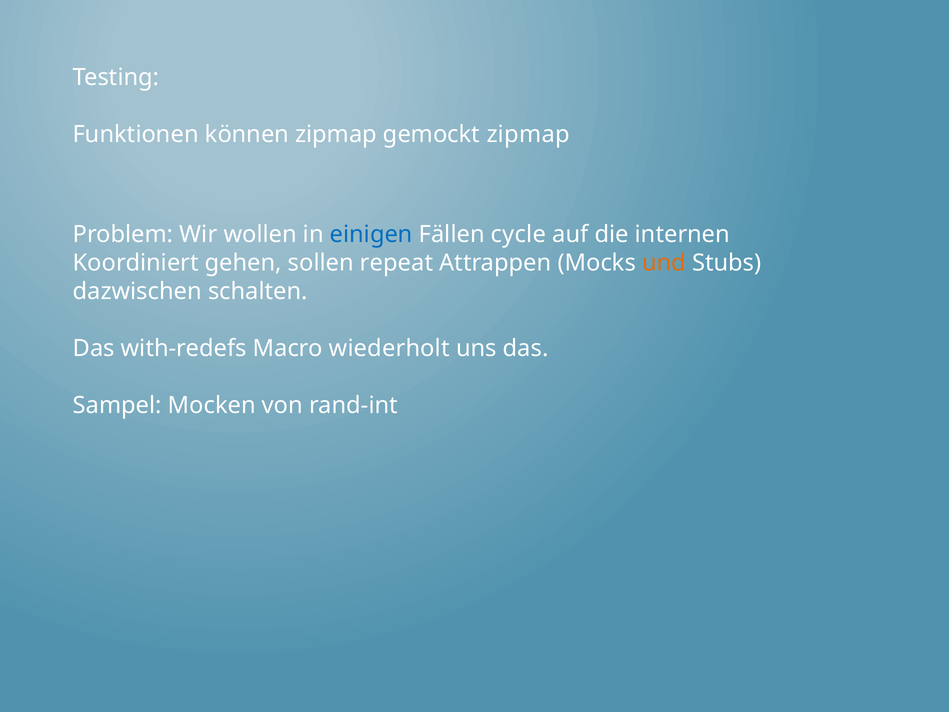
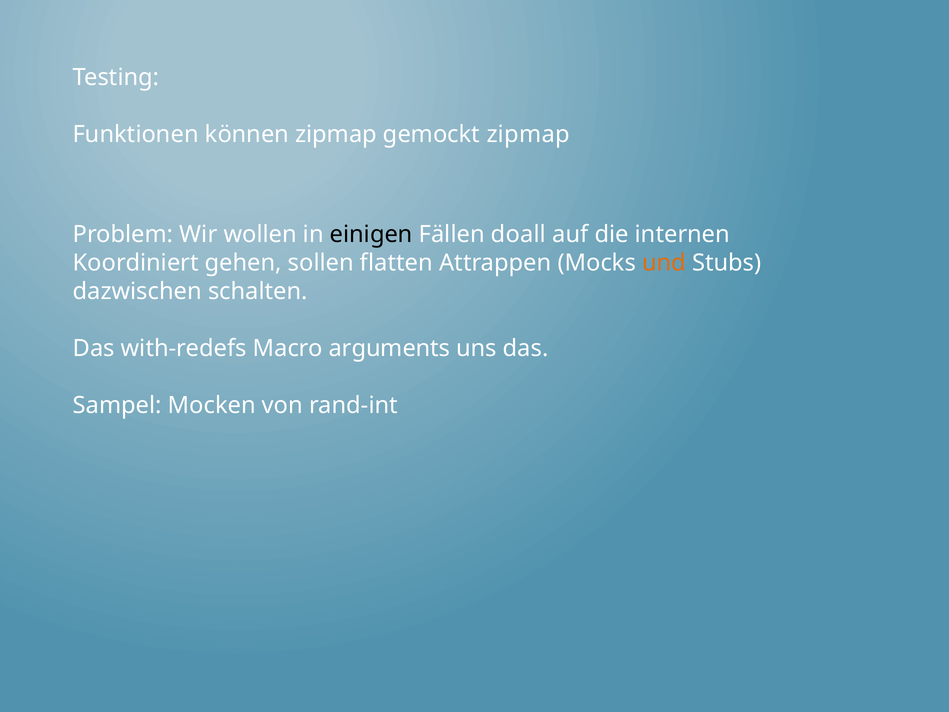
einigen colour: blue -> black (371, 234)
cycle: cycle -> doall (518, 234)
repeat: repeat -> flatten (397, 263)
wiederholt: wiederholt -> arguments (389, 348)
